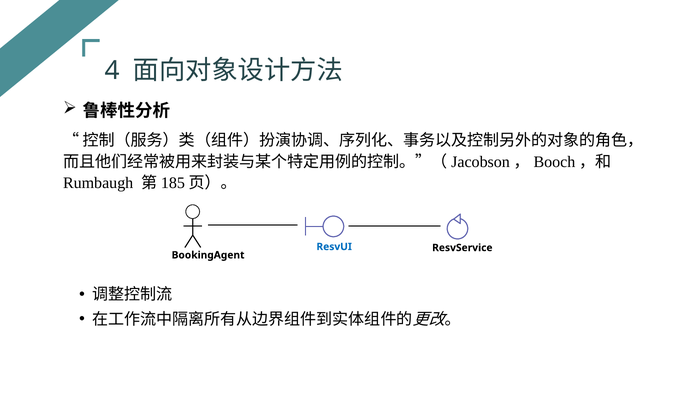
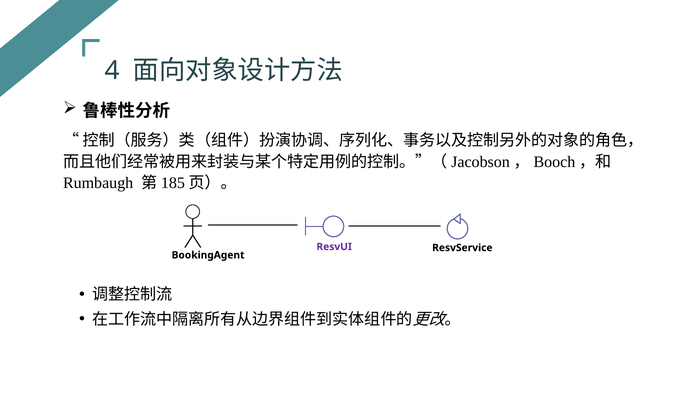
ResvUI colour: blue -> purple (334, 247)
